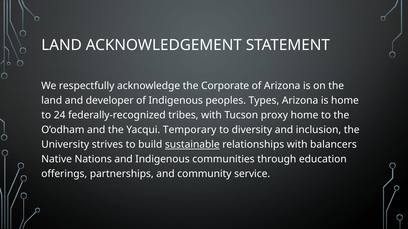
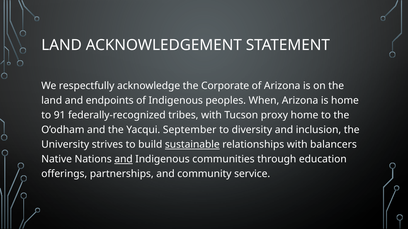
developer: developer -> endpoints (110, 101)
Types: Types -> When (264, 101)
24: 24 -> 91 (60, 115)
Temporary: Temporary -> September (190, 130)
and underline: none -> present (124, 160)
